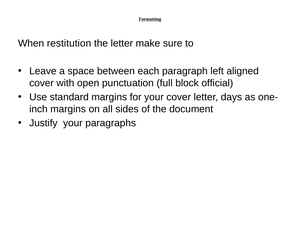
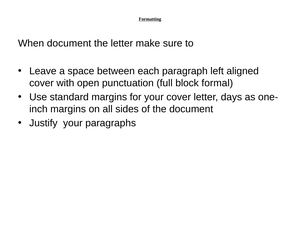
When restitution: restitution -> document (69, 43)
official: official -> formal (217, 83)
